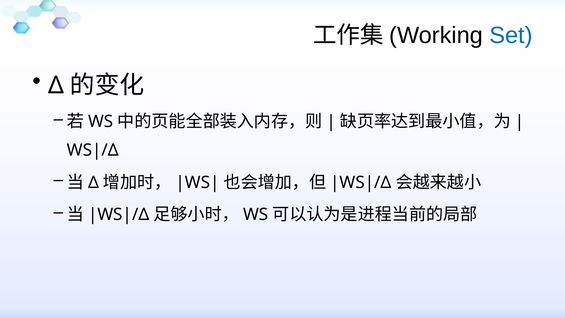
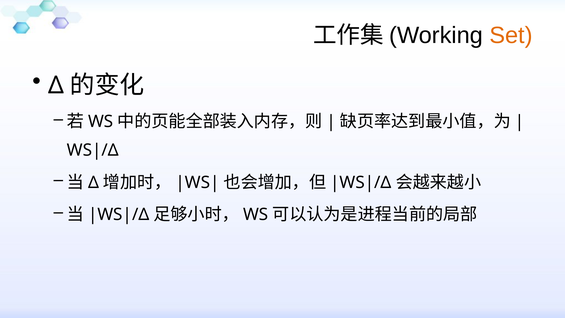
Set colour: blue -> orange (511, 35)
